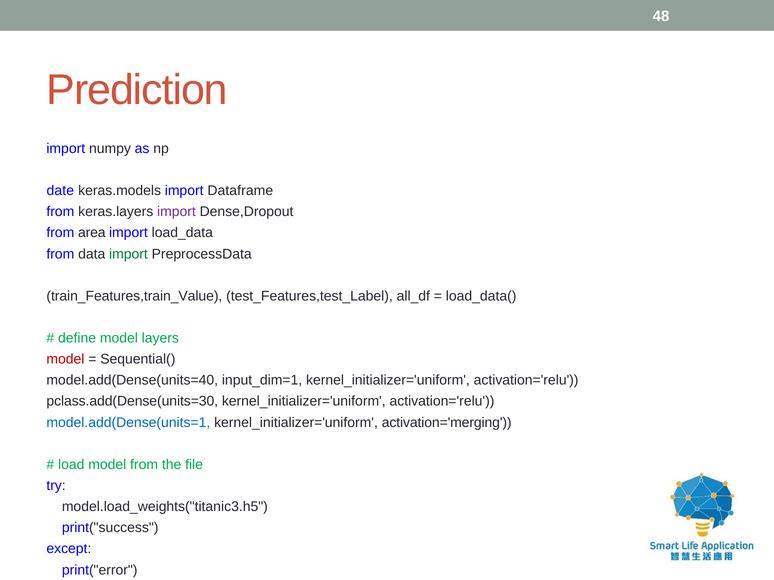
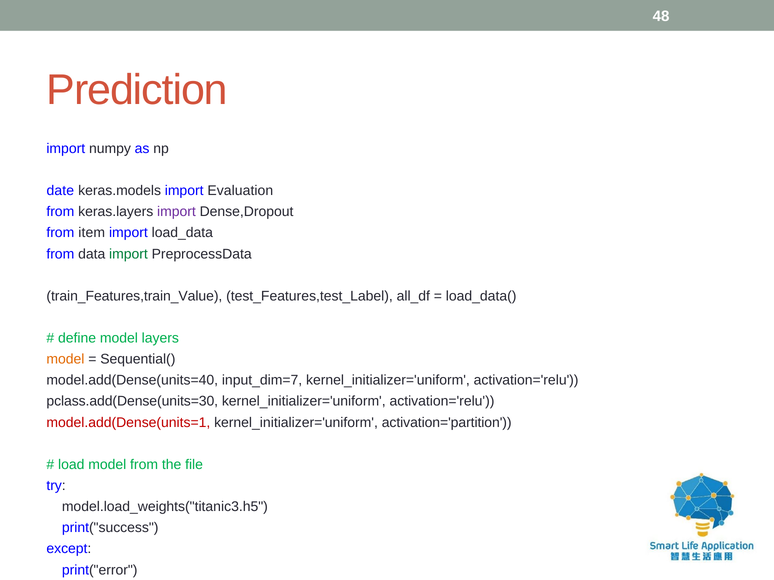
Dataframe: Dataframe -> Evaluation (240, 191)
area: area -> item (92, 233)
model colour: red -> orange (65, 360)
input_dim=1: input_dim=1 -> input_dim=7 (262, 381)
model.add(Dense(units=1 colour: blue -> red (128, 423)
activation='merging: activation='merging -> activation='partition (447, 423)
